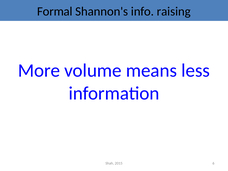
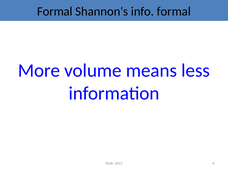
info raising: raising -> formal (174, 11)
